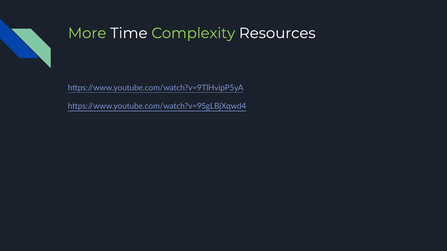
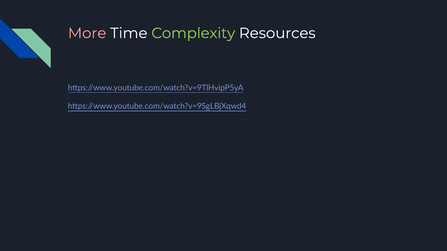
More colour: light green -> pink (87, 33)
